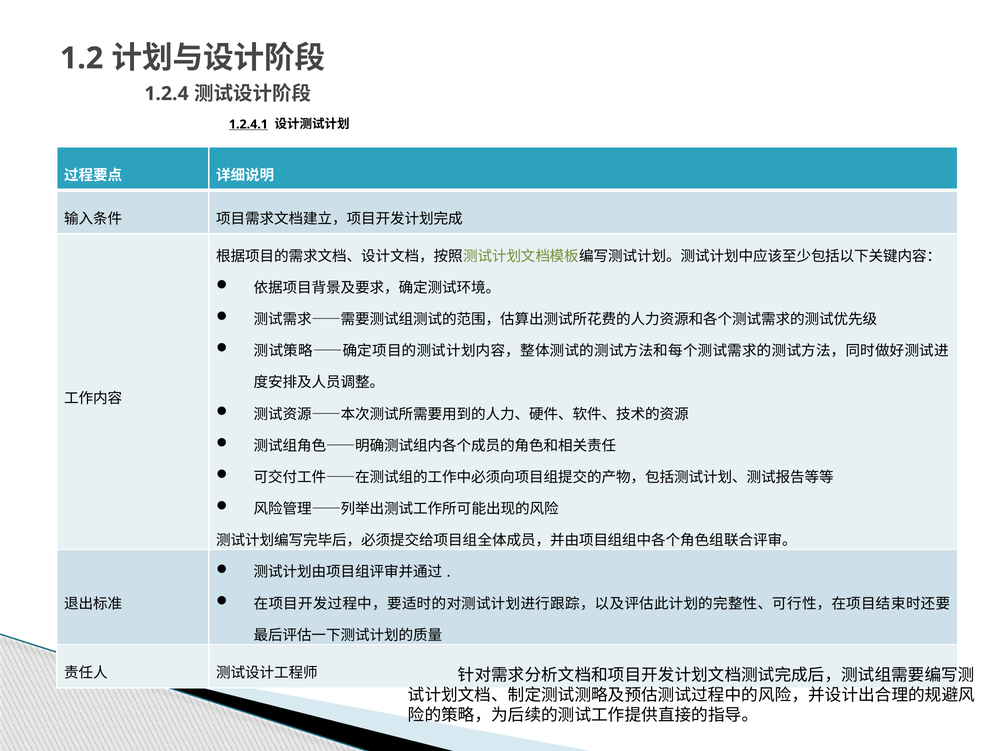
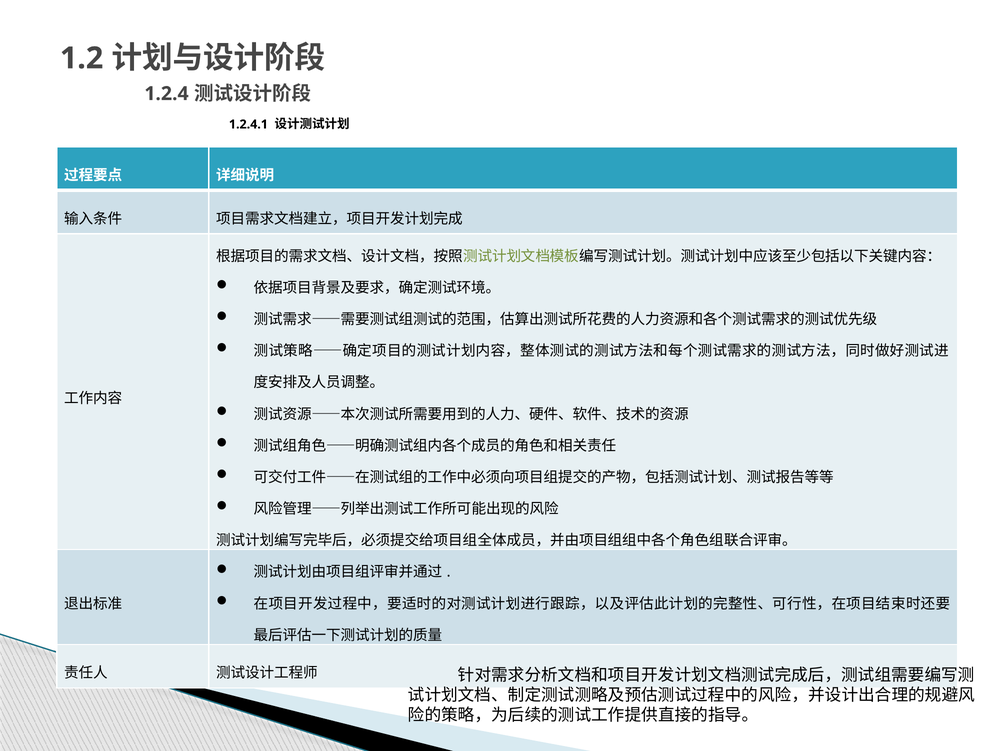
1.2.4.1 underline: present -> none (248, 124)
